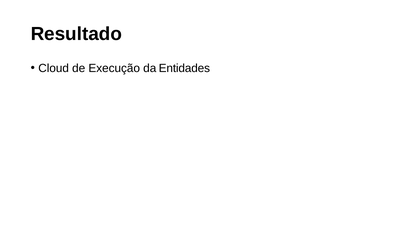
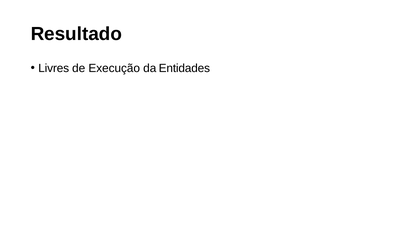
Cloud: Cloud -> Livres (54, 68)
